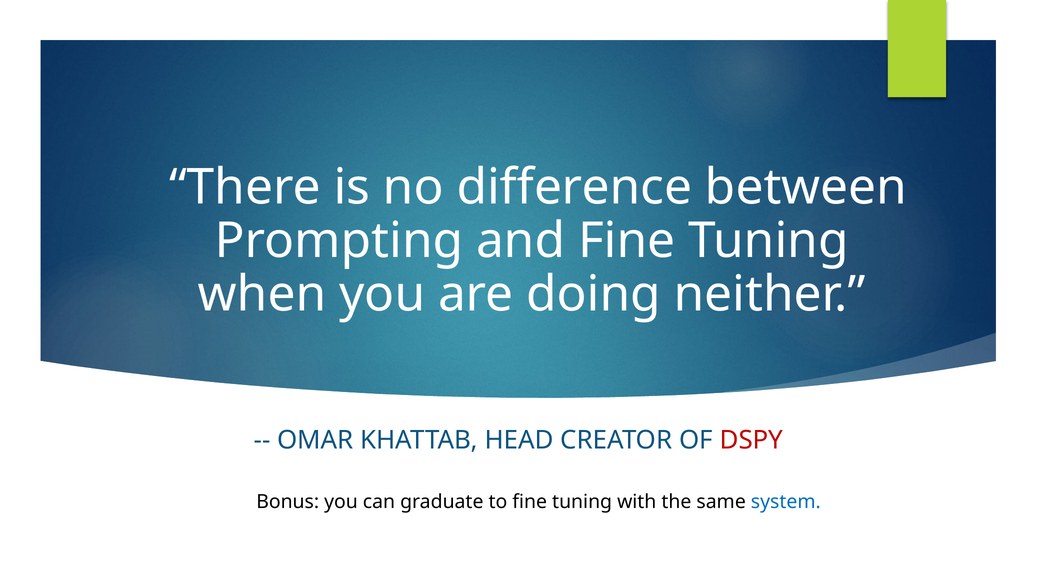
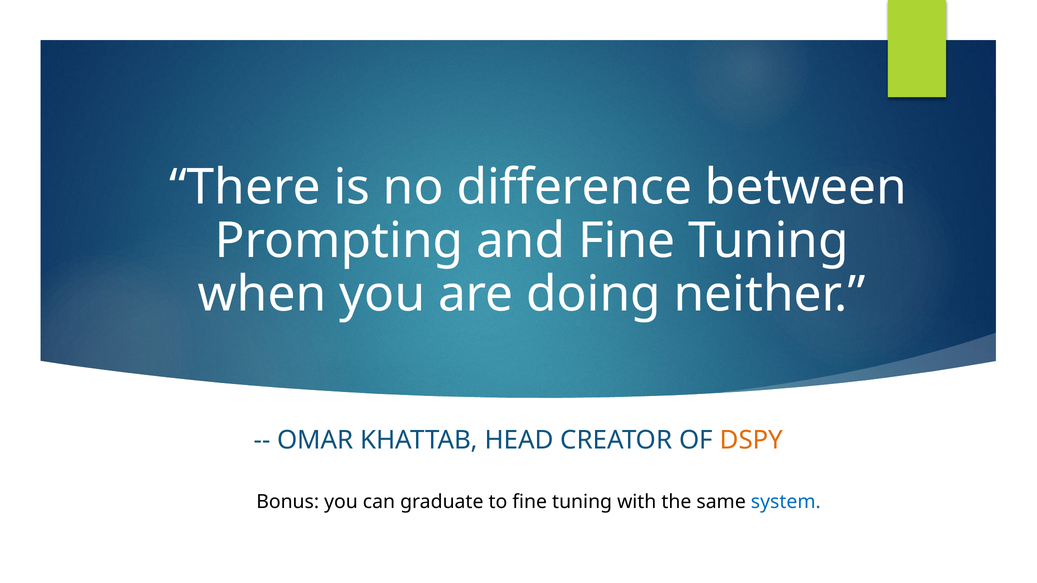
DSPY colour: red -> orange (751, 441)
